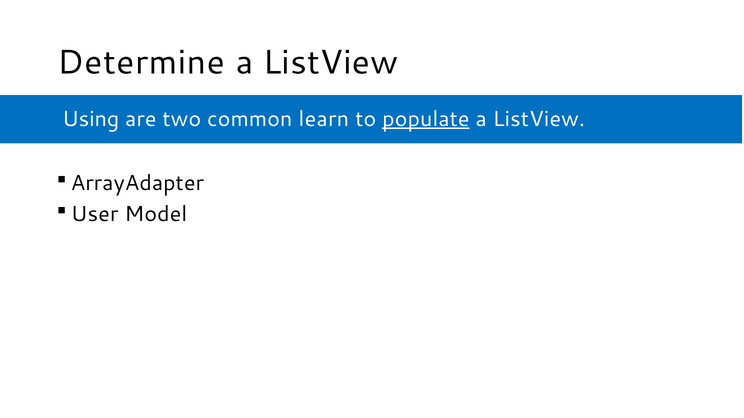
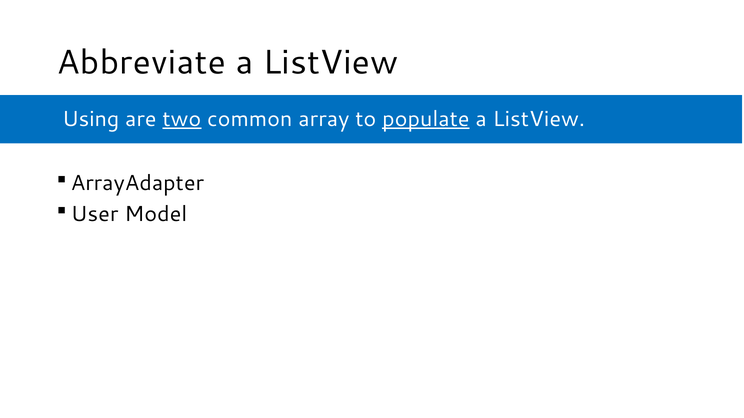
Determine: Determine -> Abbreviate (141, 62)
two underline: none -> present (182, 119)
learn: learn -> array (324, 119)
